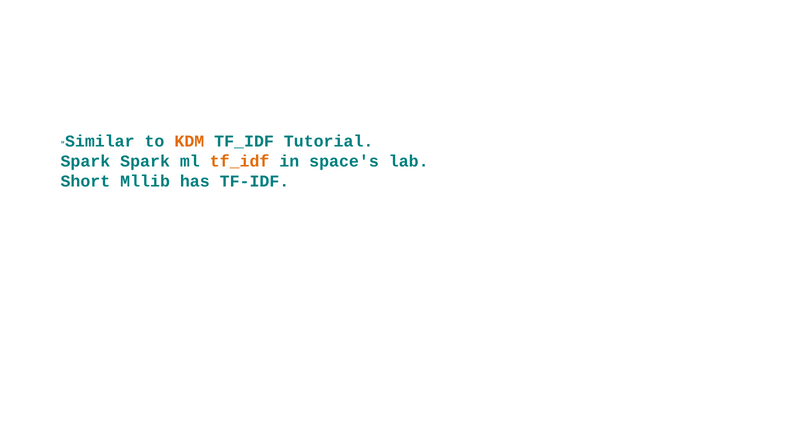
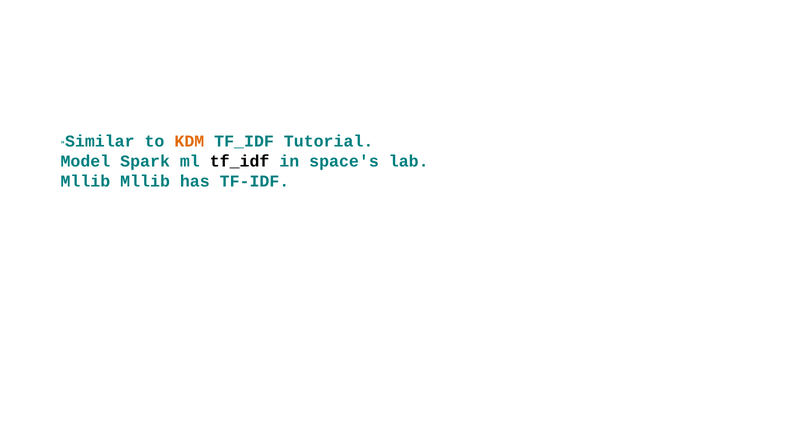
Spark: Spark -> Model (85, 161)
tf_idf colour: orange -> black (240, 161)
Short: Short -> Mllib (85, 181)
